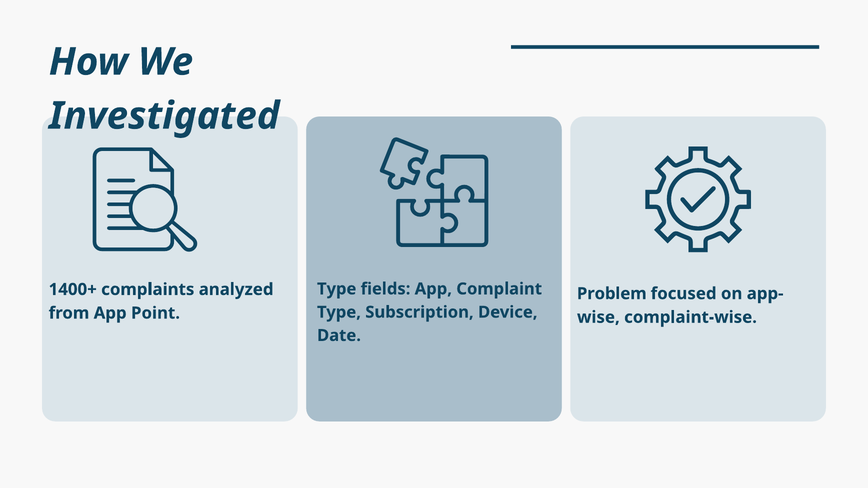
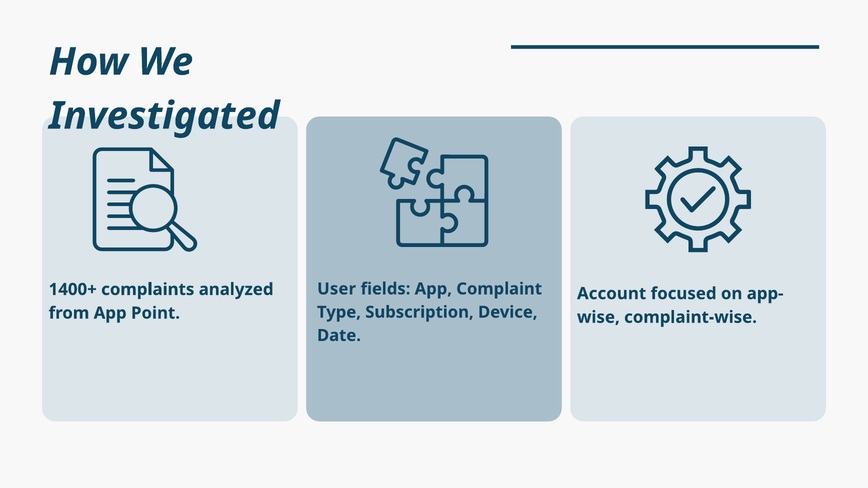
Type: Type -> User (337, 289)
Problem: Problem -> Account (612, 294)
